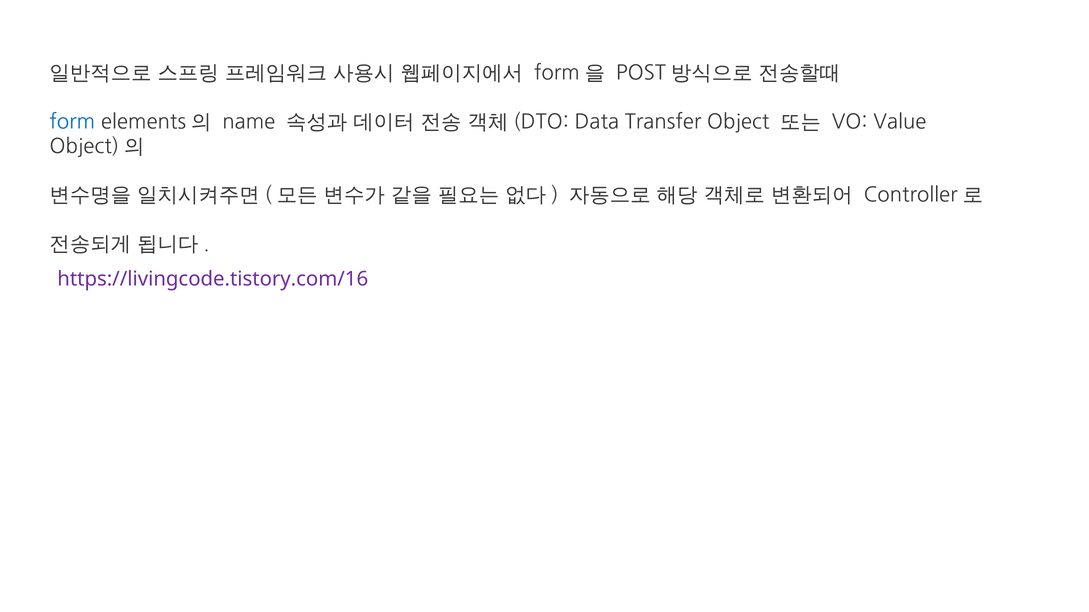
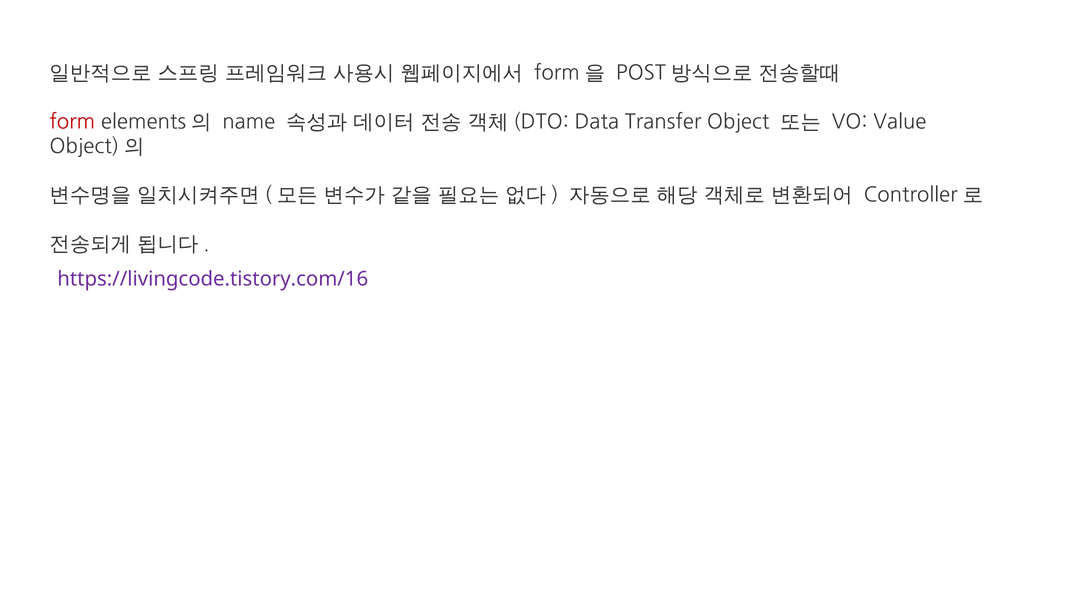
form colour: blue -> red (72, 122)
